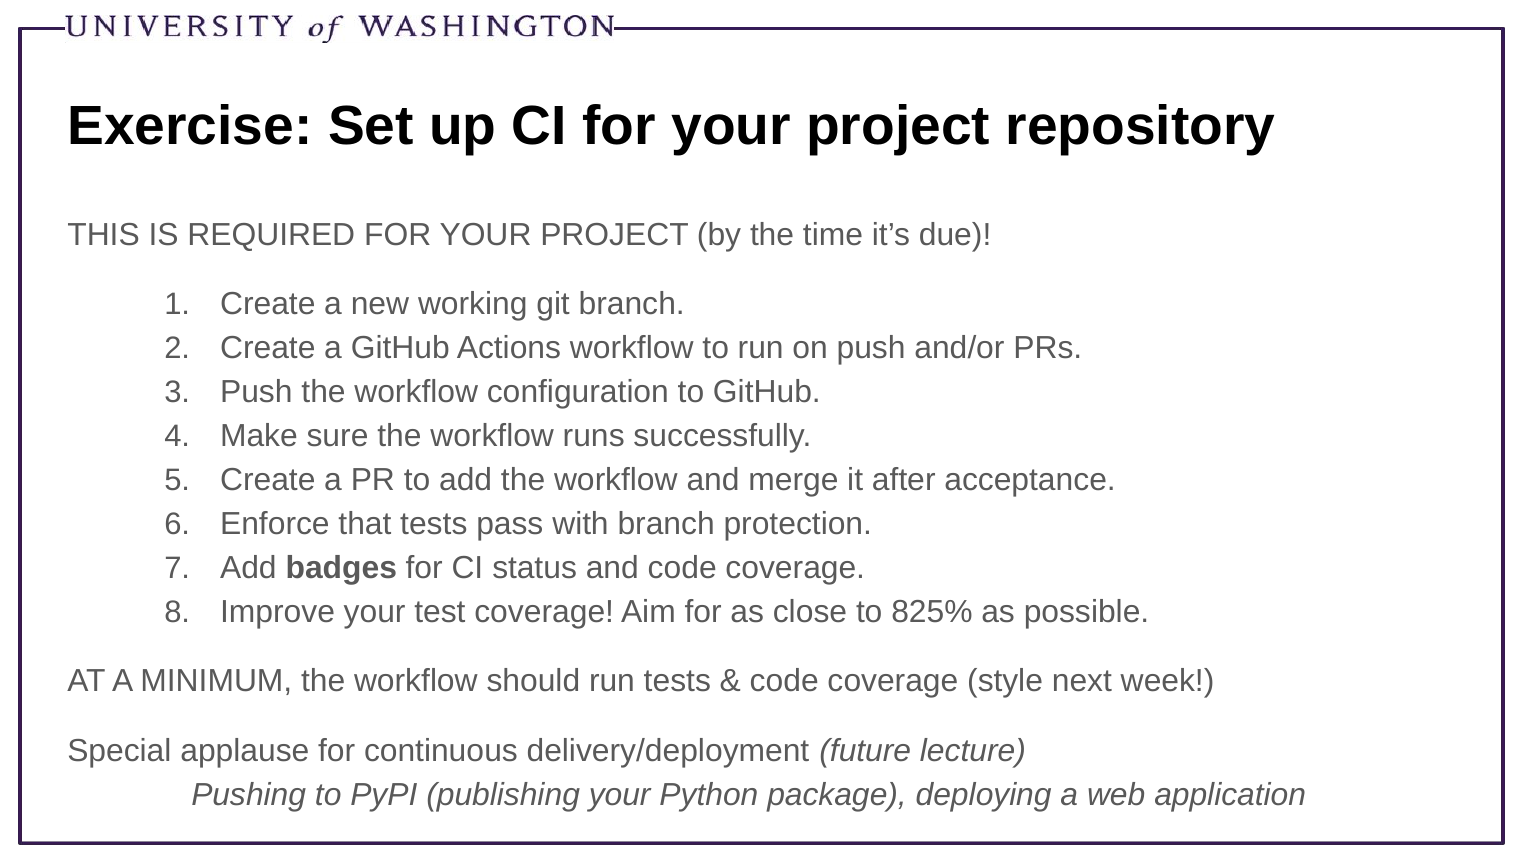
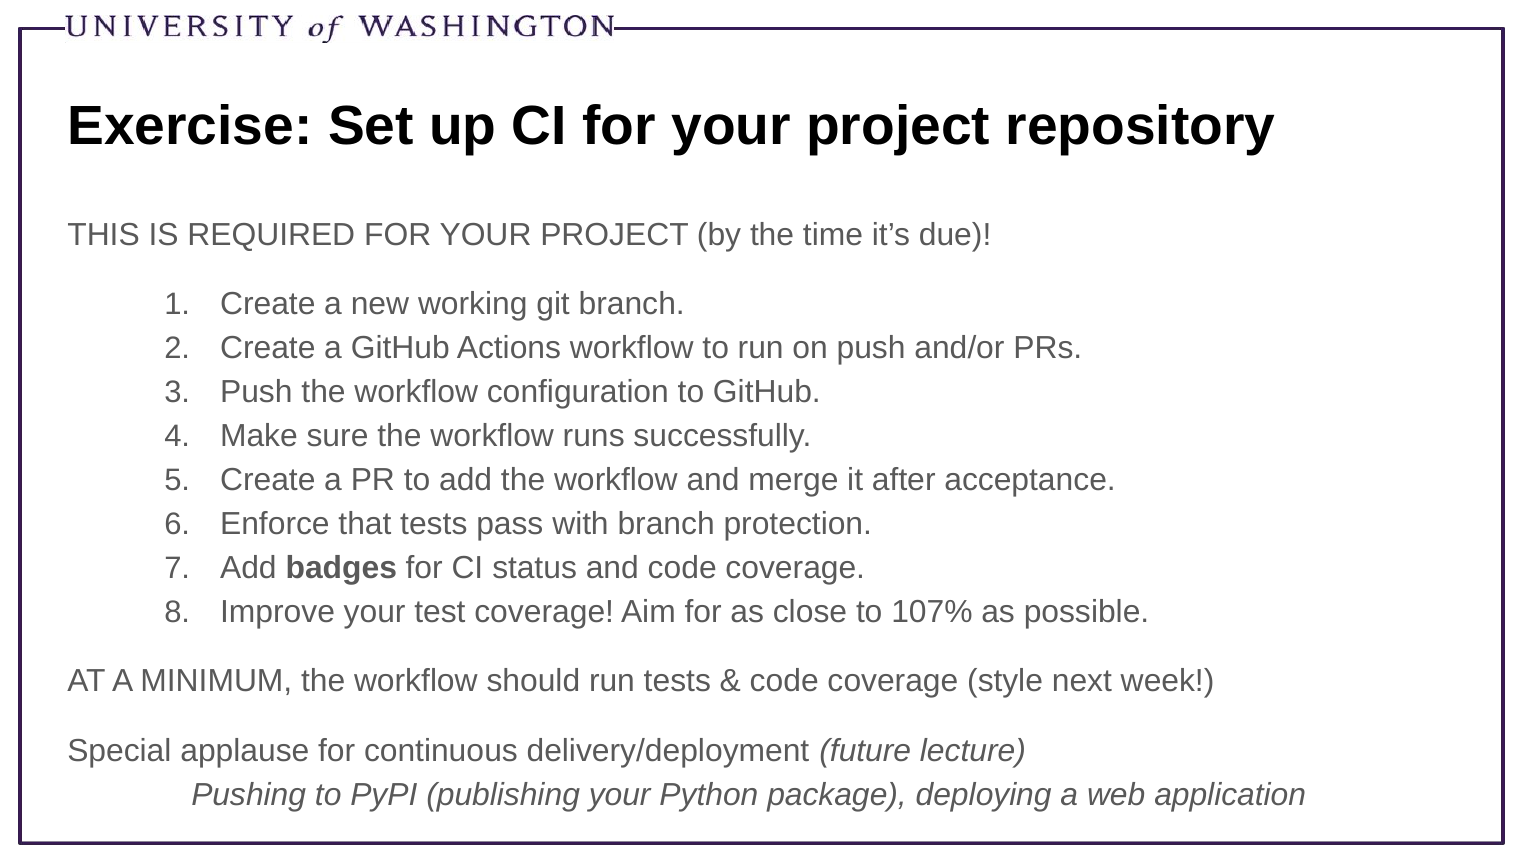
825%: 825% -> 107% (932, 612)
